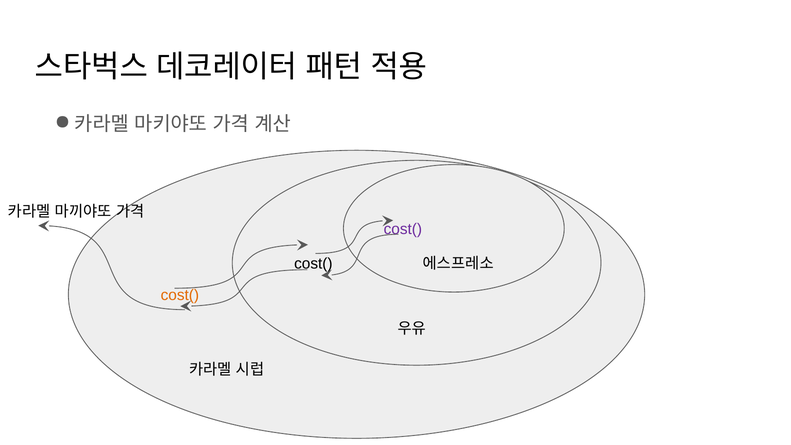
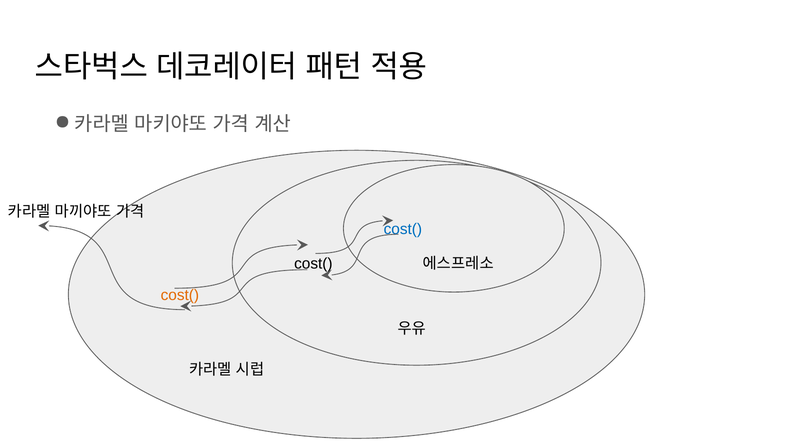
cost( colour: purple -> blue (403, 229)
